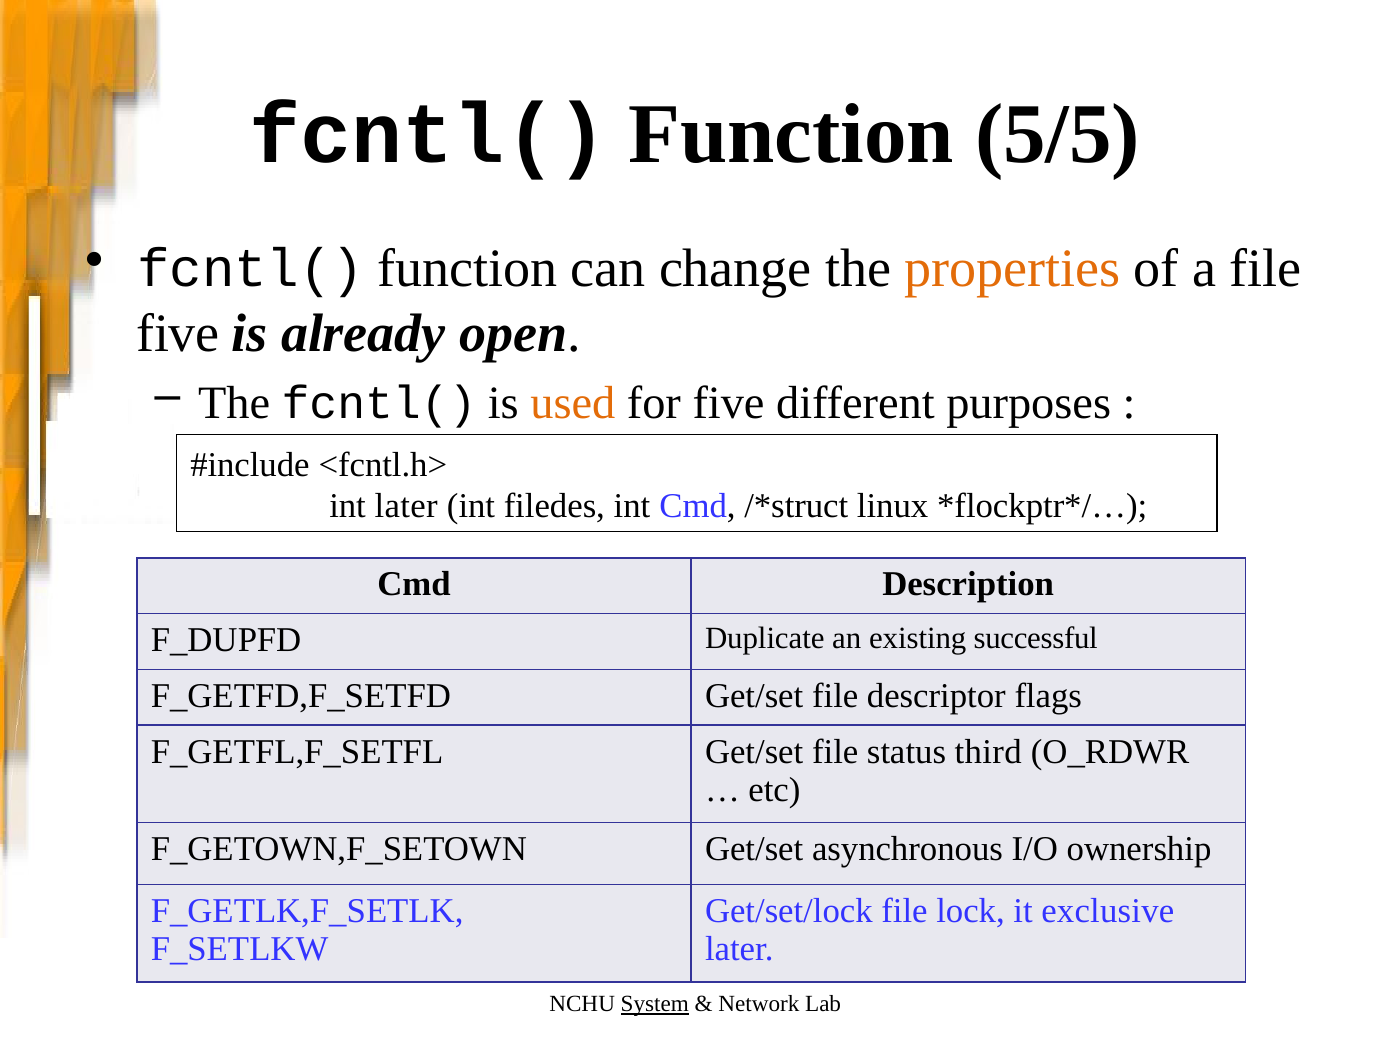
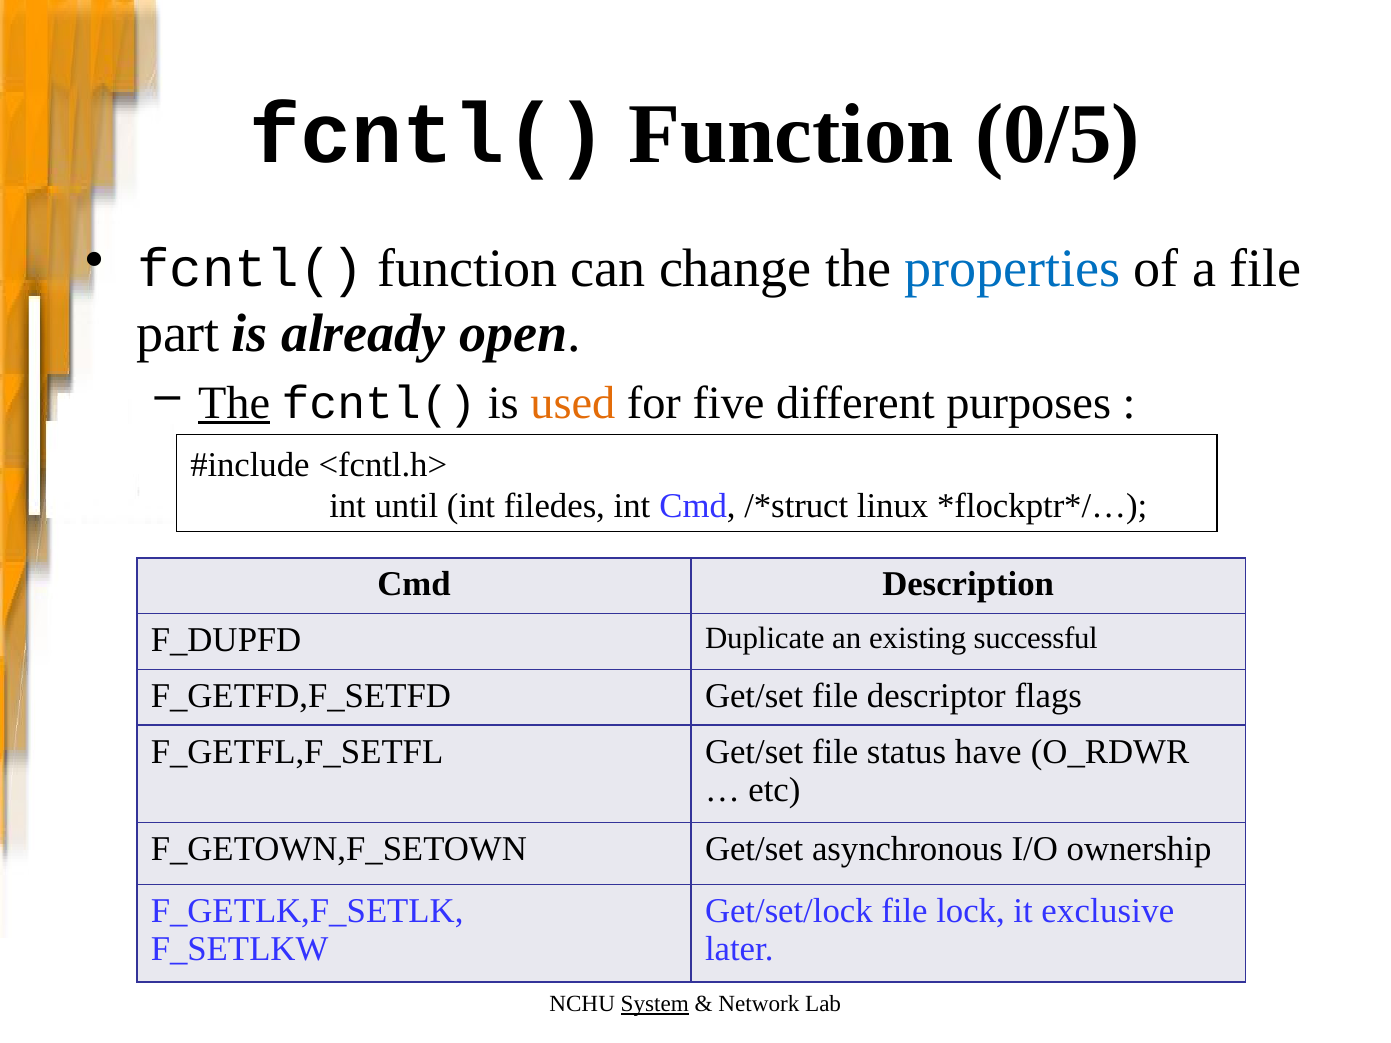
5/5: 5/5 -> 0/5 (1058, 135)
properties colour: orange -> blue (1013, 269)
five: five -> part (178, 334)
The underline: none -> present (234, 403)
int later: later -> until (406, 507)
third: third -> have (988, 752)
